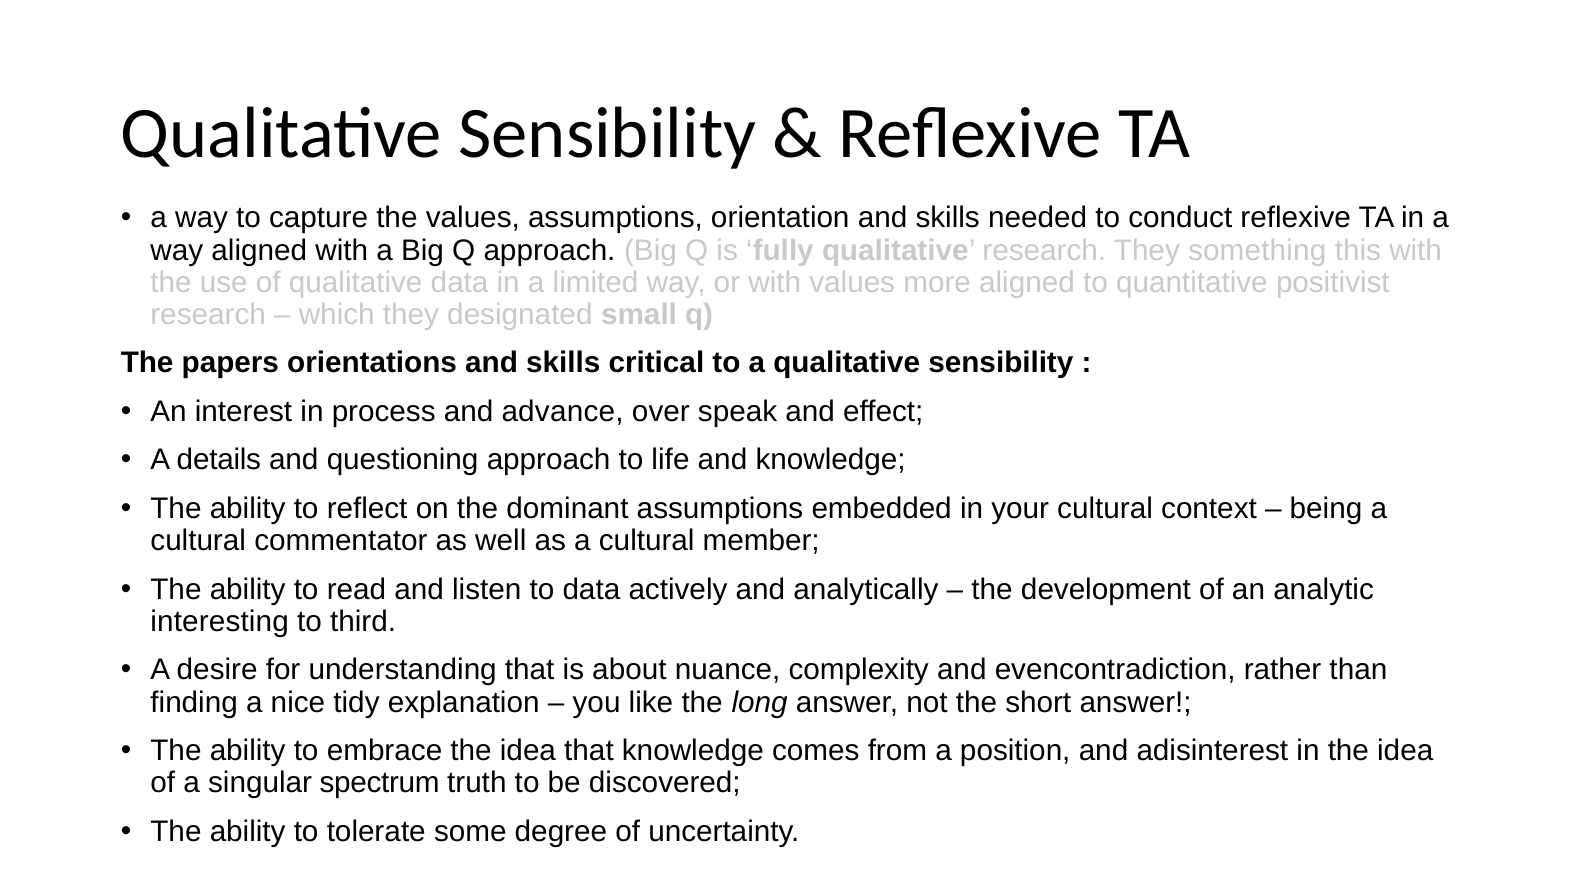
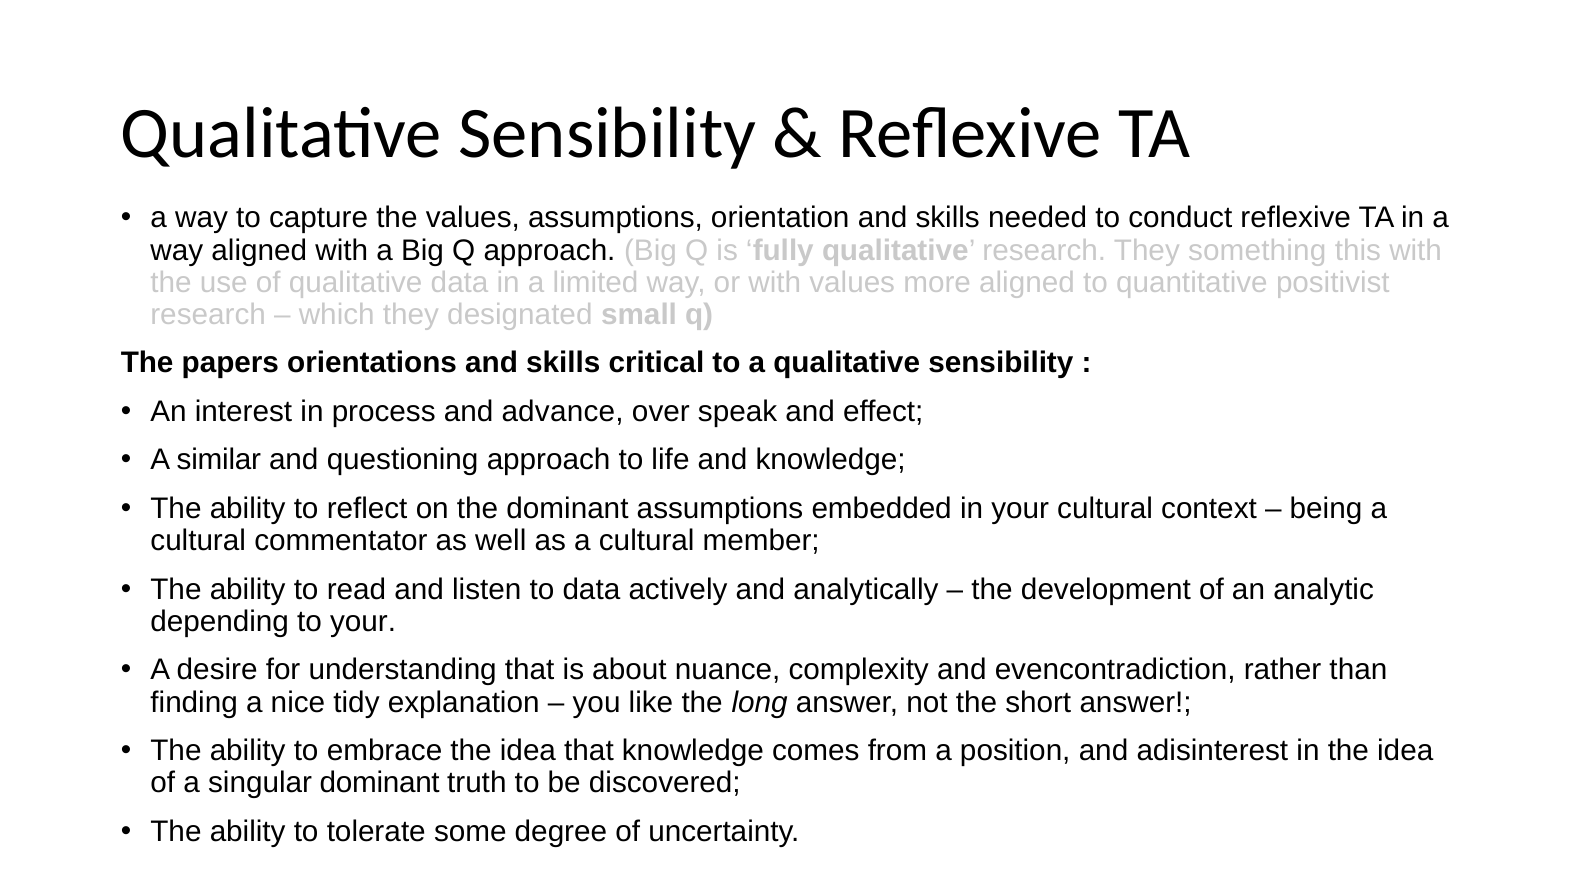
details: details -> similar (219, 460)
interesting: interesting -> depending (220, 622)
to third: third -> your (363, 622)
singular spectrum: spectrum -> dominant (380, 783)
